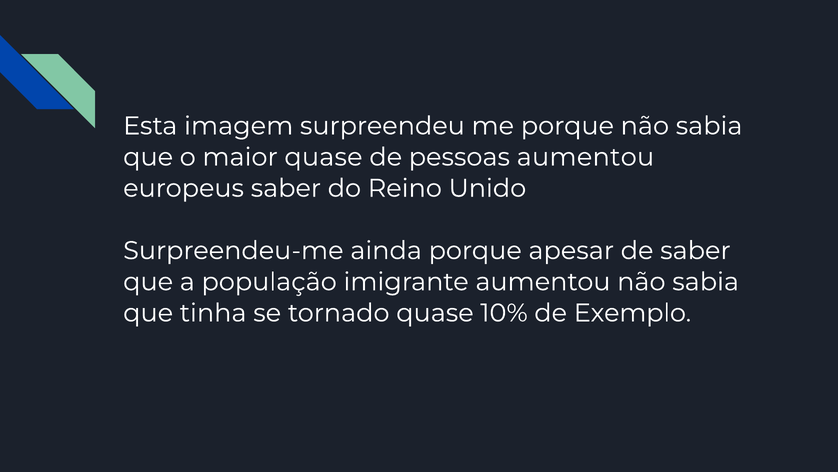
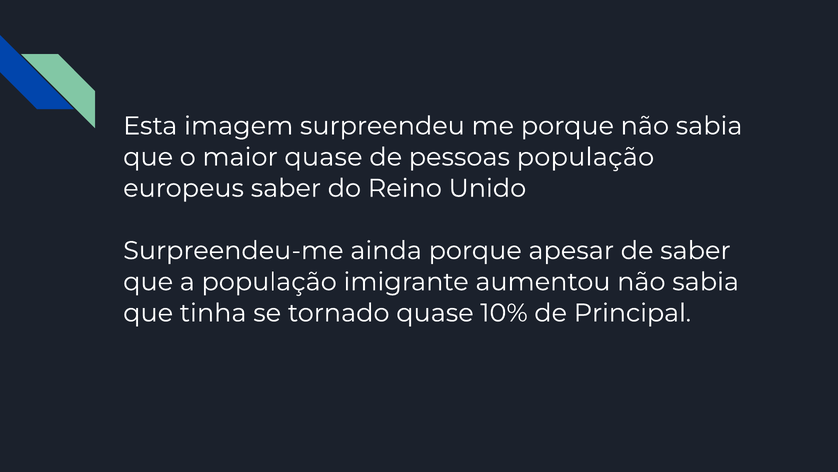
pessoas aumentou: aumentou -> população (585, 157)
Exemplo: Exemplo -> Principal (632, 313)
